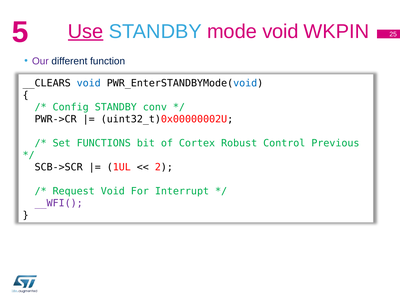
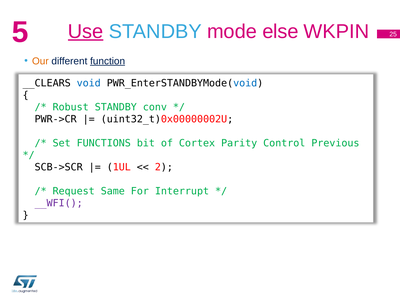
mode void: void -> else (280, 31)
Our colour: purple -> orange (40, 61)
function underline: none -> present (108, 61)
Config: Config -> Robust (71, 107)
Robust: Robust -> Parity (239, 143)
Request Void: Void -> Same (113, 191)
